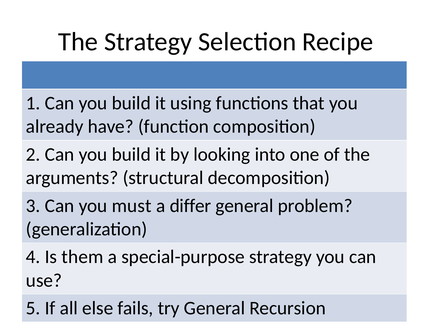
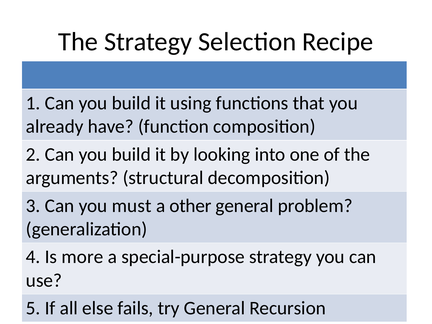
differ: differ -> other (191, 206)
them: them -> more (82, 257)
